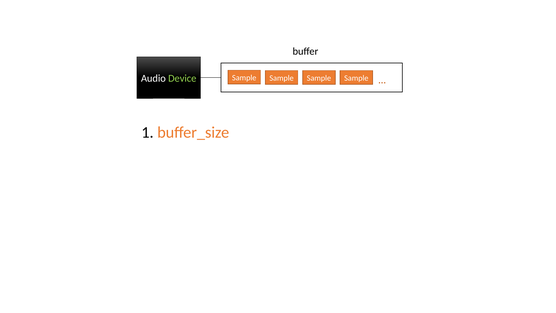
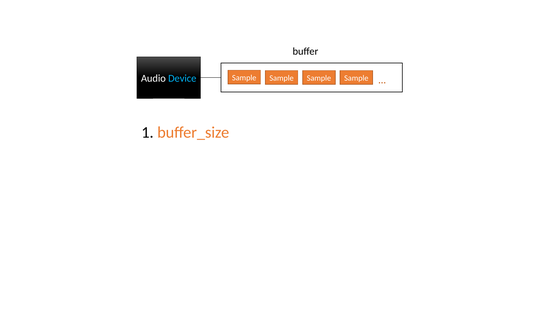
Device colour: light green -> light blue (182, 78)
